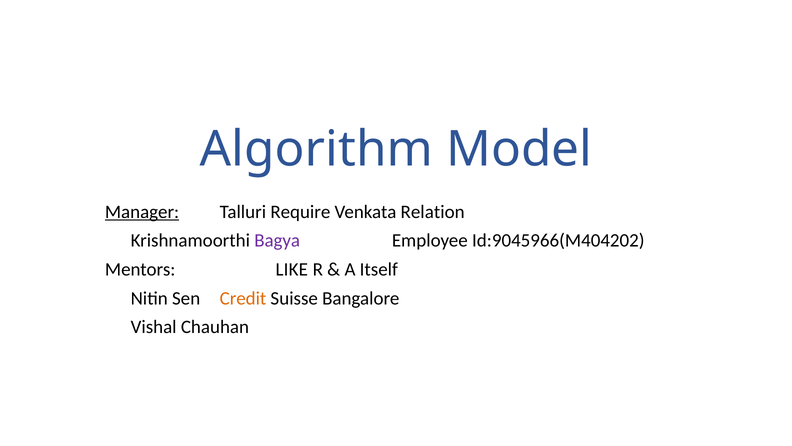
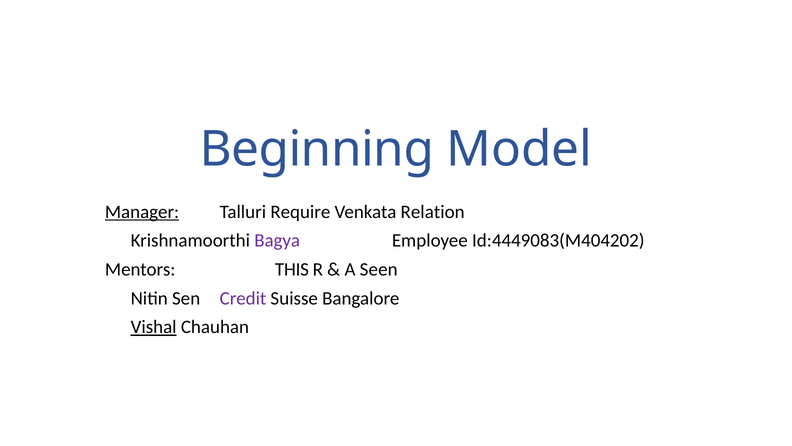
Algorithm: Algorithm -> Beginning (317, 149)
Id:9045966(M404202: Id:9045966(M404202 -> Id:4449083(M404202 (558, 240)
LIKE: LIKE -> THIS (292, 269)
Itself: Itself -> Seen (379, 269)
Credit colour: orange -> purple (243, 298)
Vishal underline: none -> present (154, 327)
